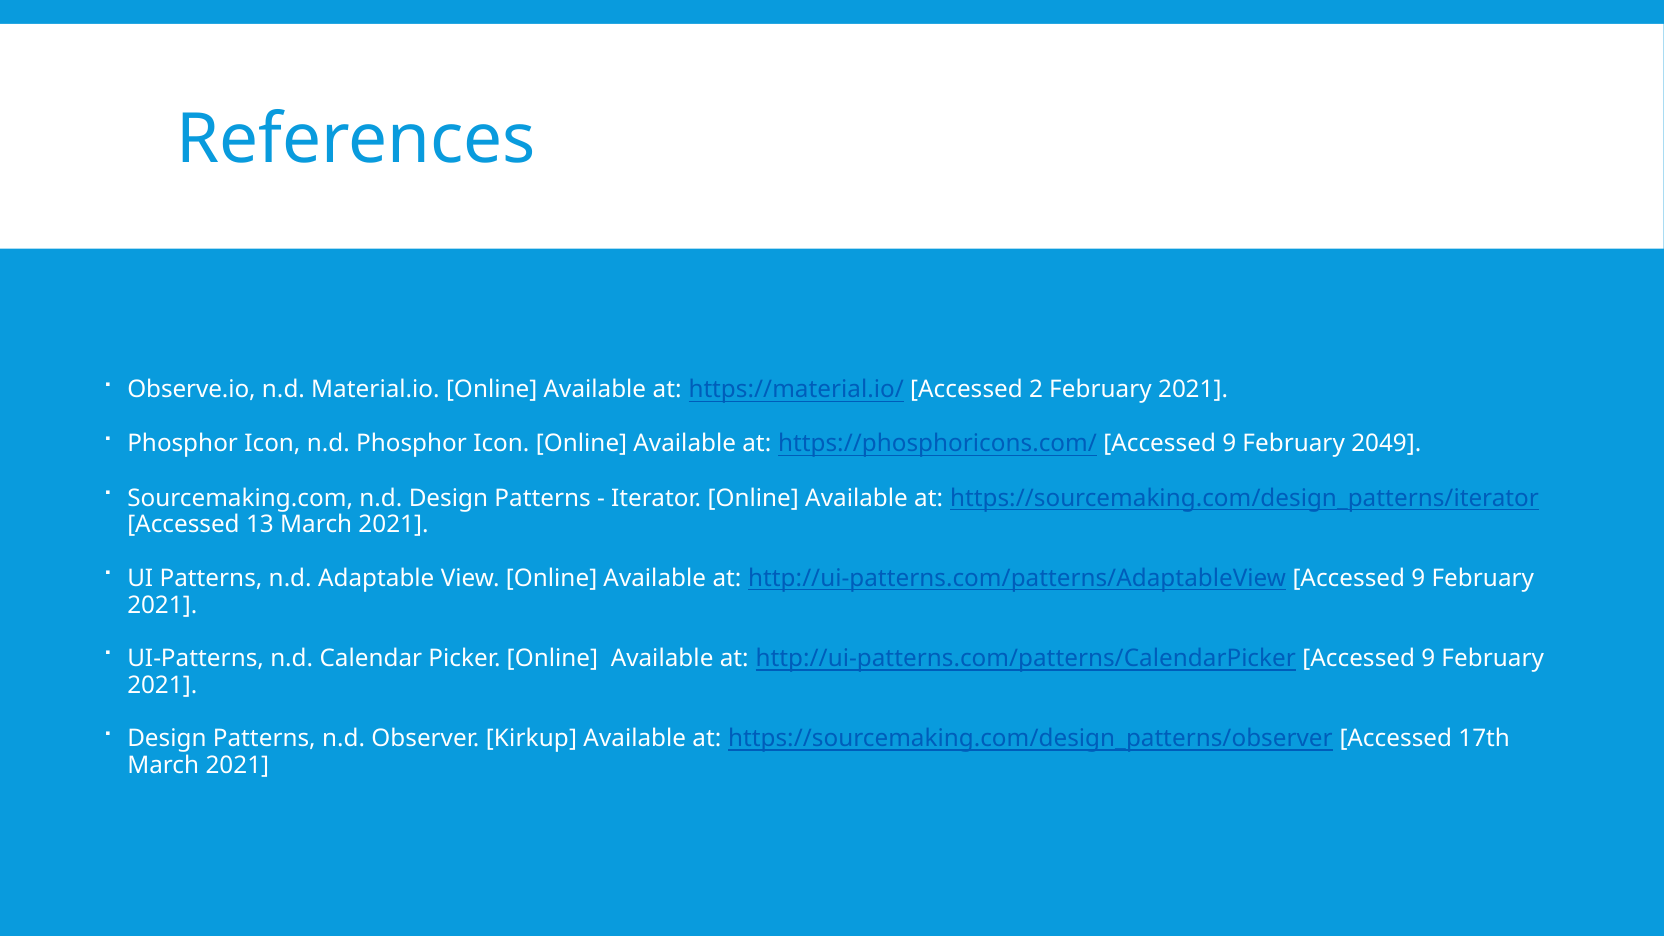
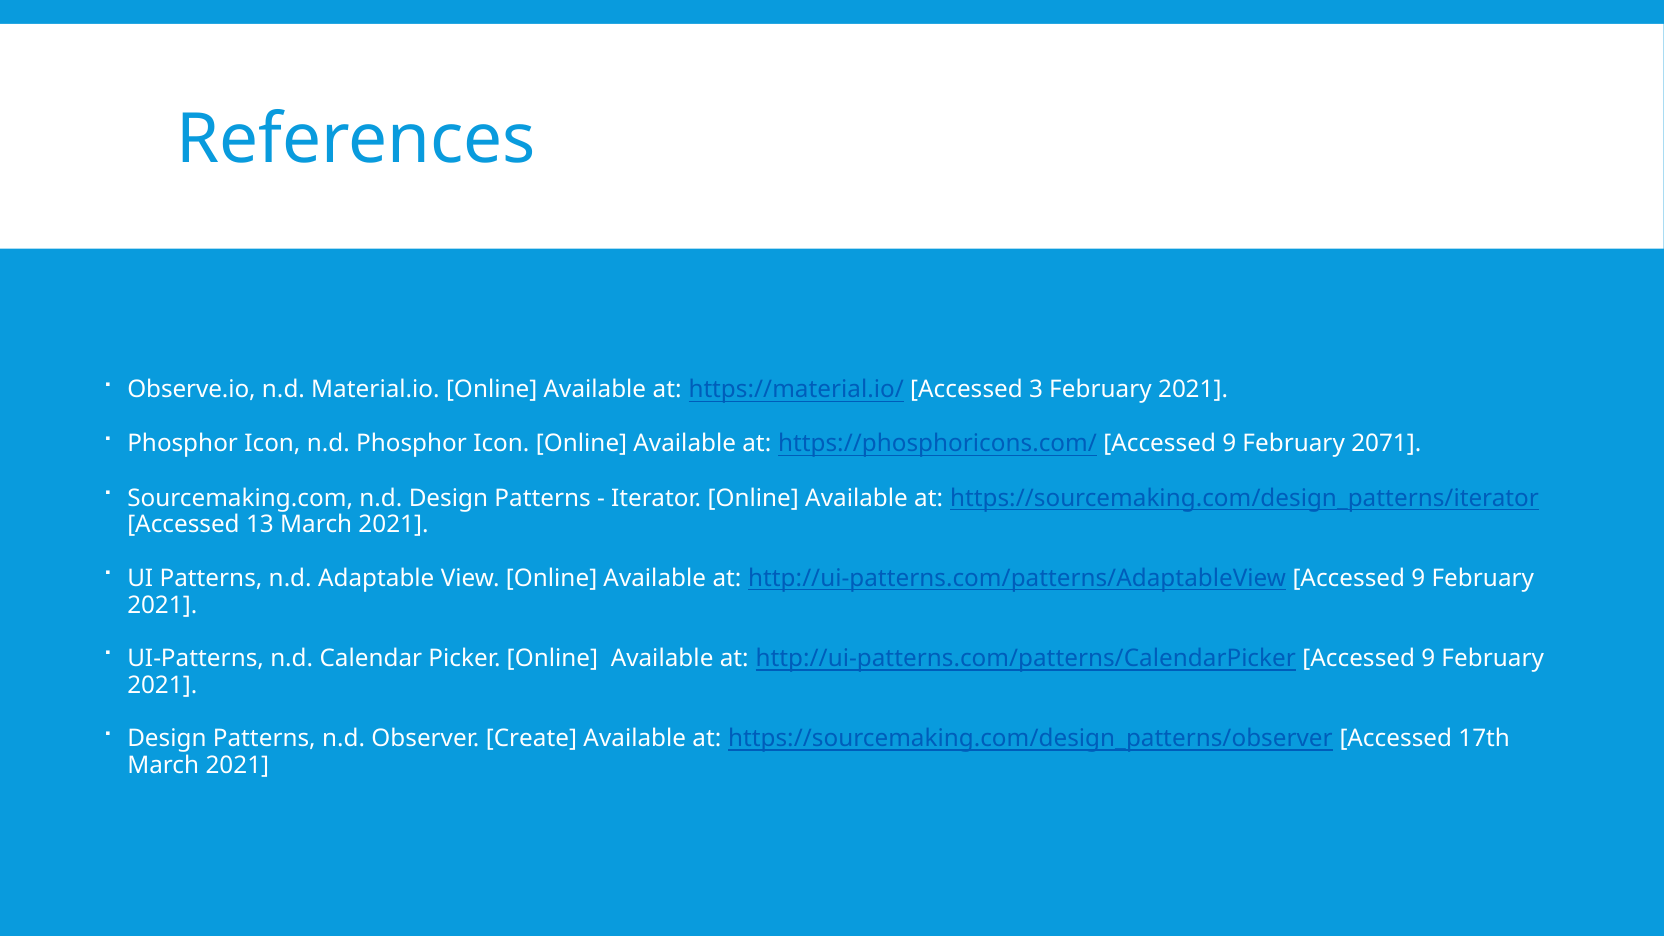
2: 2 -> 3 (1036, 390)
2049: 2049 -> 2071 (1386, 444)
Kirkup: Kirkup -> Create (531, 739)
